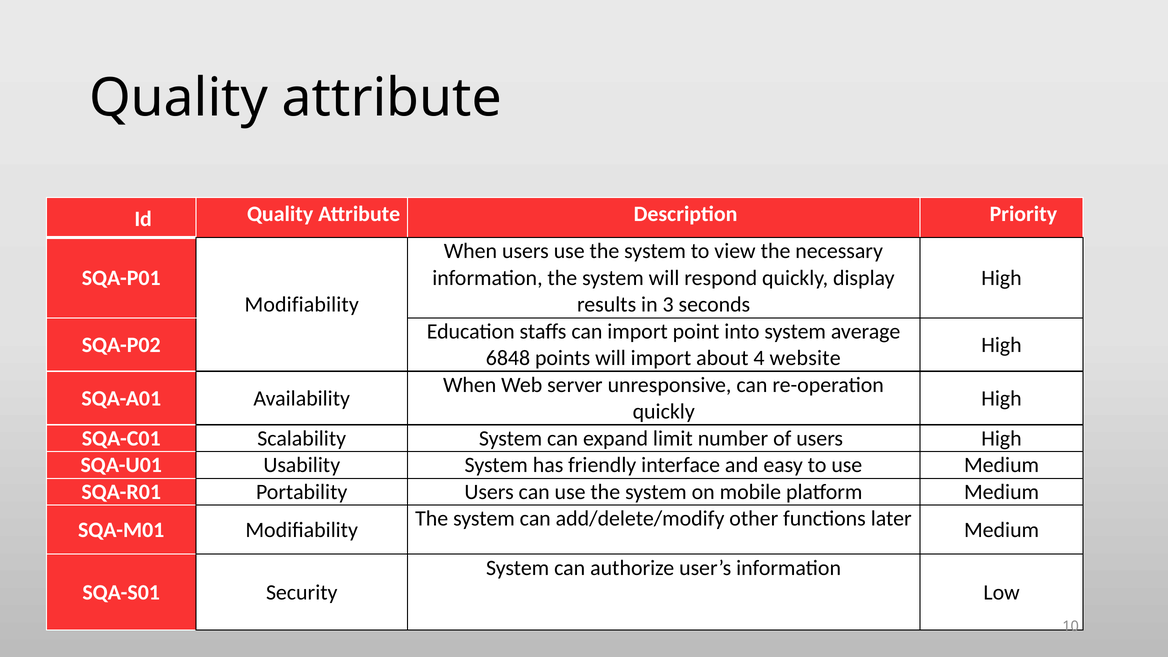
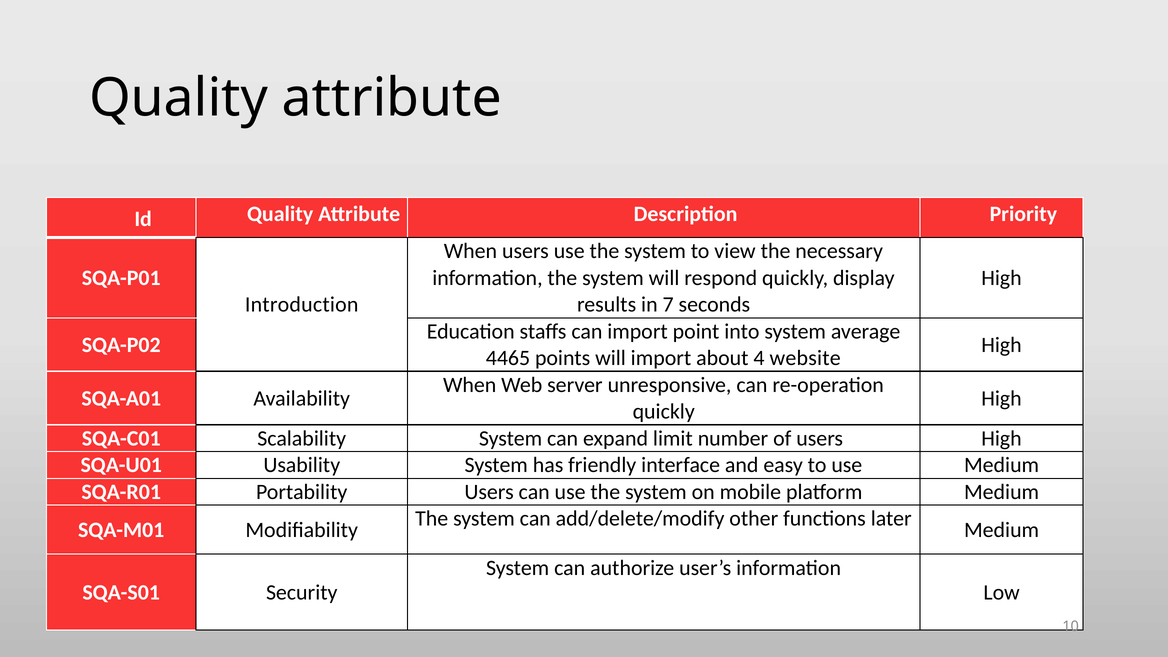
Modifiability: Modifiability -> Introduction (302, 305)
3: 3 -> 7 (668, 305)
6848: 6848 -> 4465 (508, 358)
